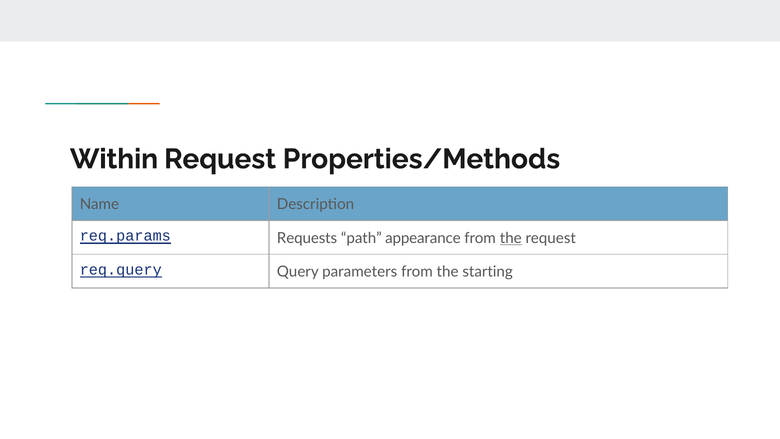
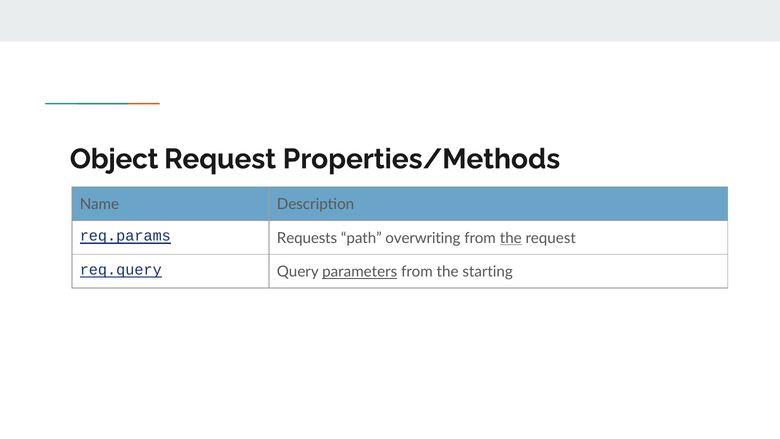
Within: Within -> Object (114, 159)
appearance: appearance -> overwriting (423, 238)
parameters underline: none -> present (360, 272)
